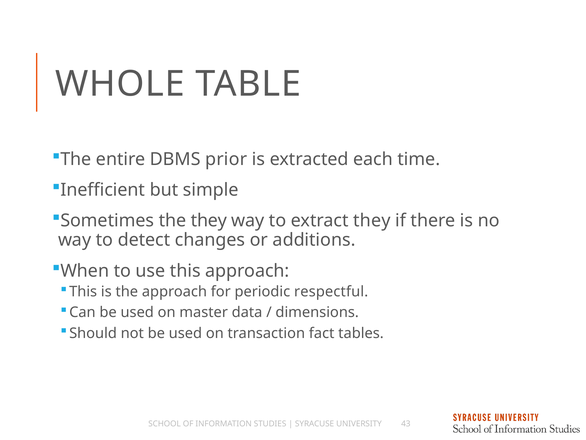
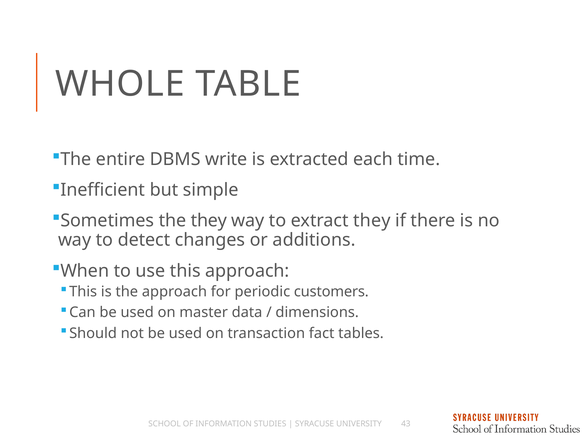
prior: prior -> write (226, 159)
respectful: respectful -> customers (331, 291)
